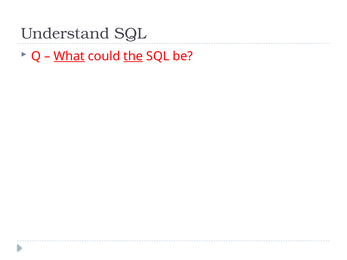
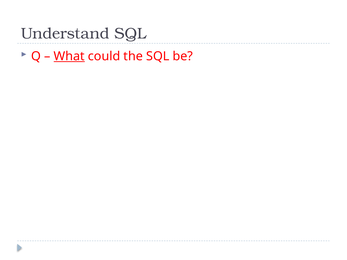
the underline: present -> none (133, 56)
